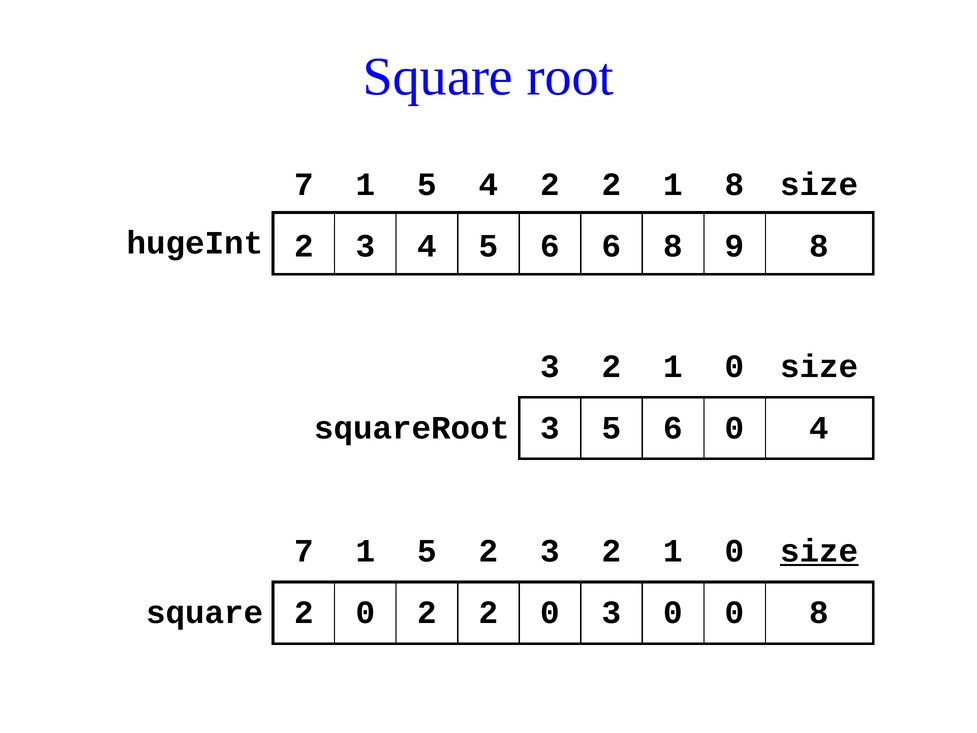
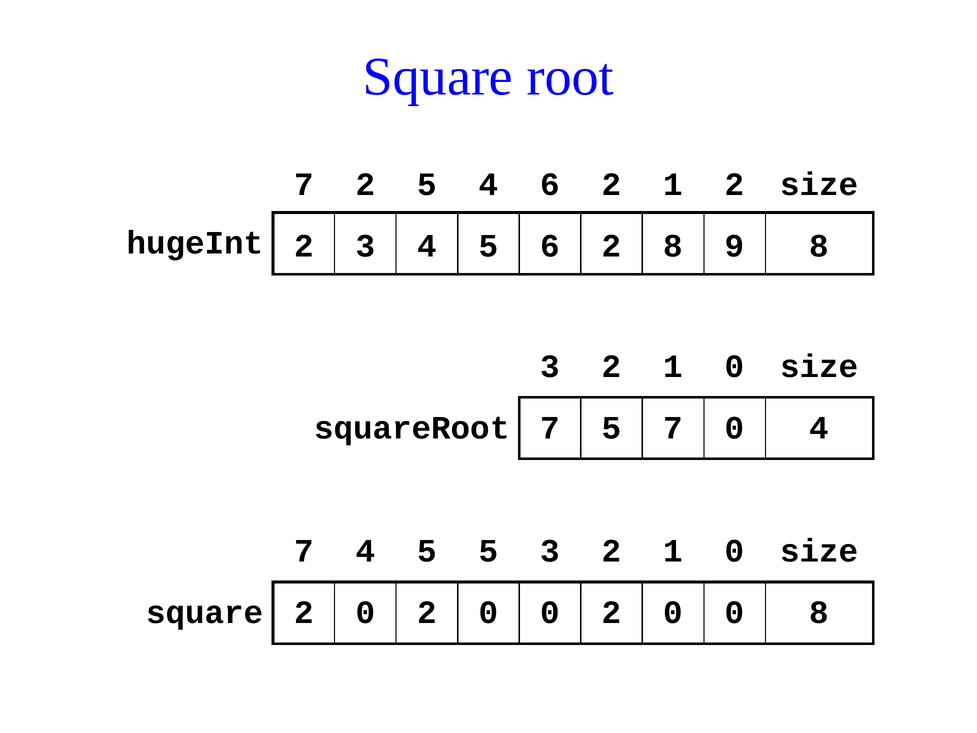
1: 1 -> 2 (365, 184)
4 2: 2 -> 6 (550, 184)
1 8: 8 -> 2 (735, 184)
5 6 6: 6 -> 2 (612, 246)
squareRoot 3: 3 -> 7 (550, 428)
6: 6 -> 7 (673, 428)
1: 1 -> 4 (365, 551)
5 2: 2 -> 5 (488, 551)
size underline: present -> none (819, 551)
2 0 2 2: 2 -> 0 (488, 612)
3: 3 -> 2 (612, 612)
